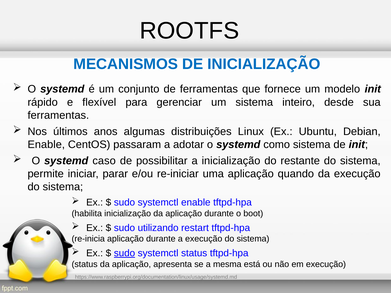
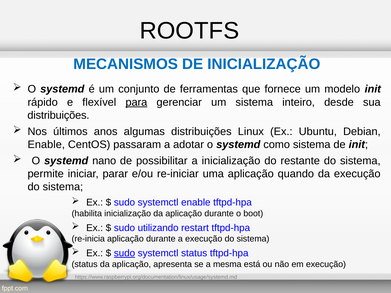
para underline: none -> present (136, 102)
ferramentas: ferramentas -> distribuições (58, 115)
caso: caso -> nano (104, 161)
